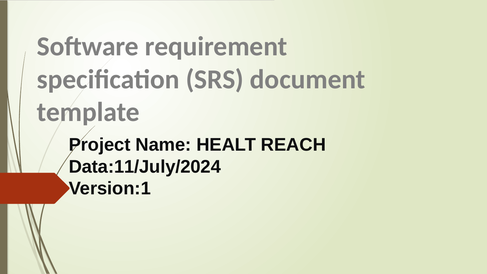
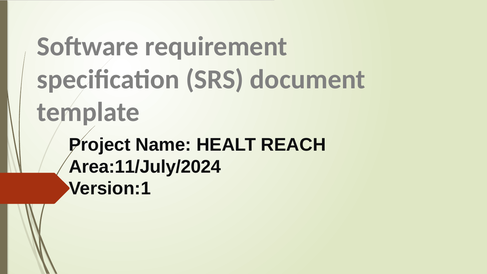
Data:11/July/2024: Data:11/July/2024 -> Area:11/July/2024 (145, 167)
